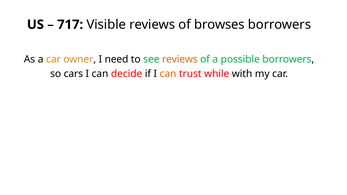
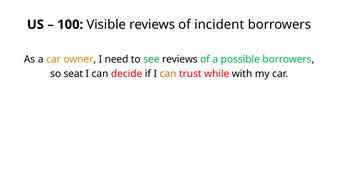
717: 717 -> 100 (70, 25)
browses: browses -> incident (219, 25)
reviews colour: orange -> black (180, 59)
cars: cars -> seat (73, 74)
